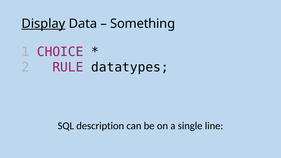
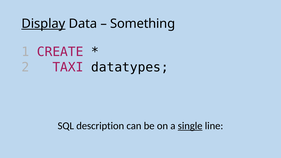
CHOICE: CHOICE -> CREATE (60, 52)
RULE: RULE -> TAXI (68, 67)
single underline: none -> present (190, 126)
